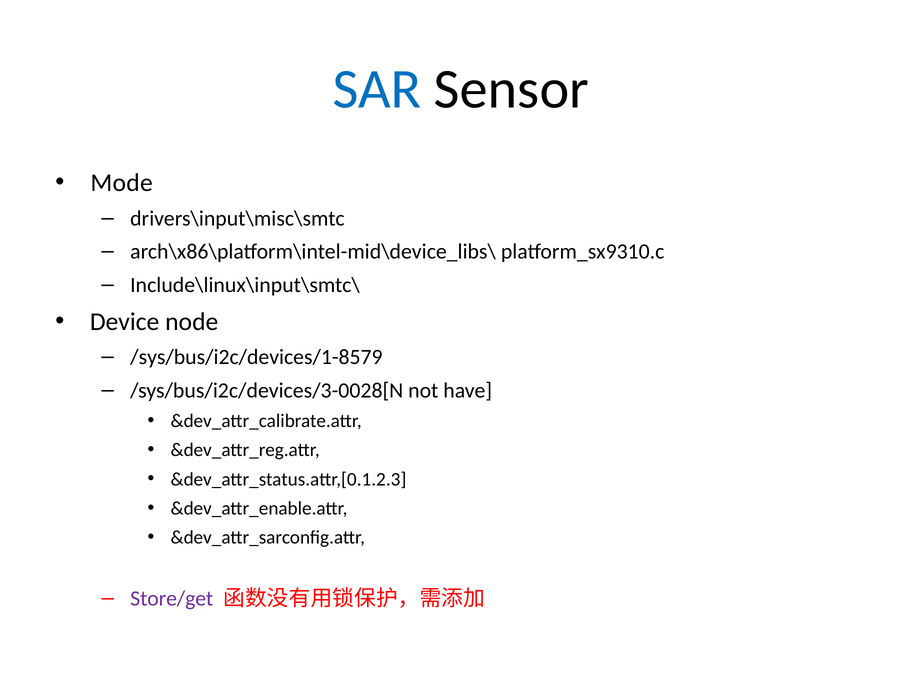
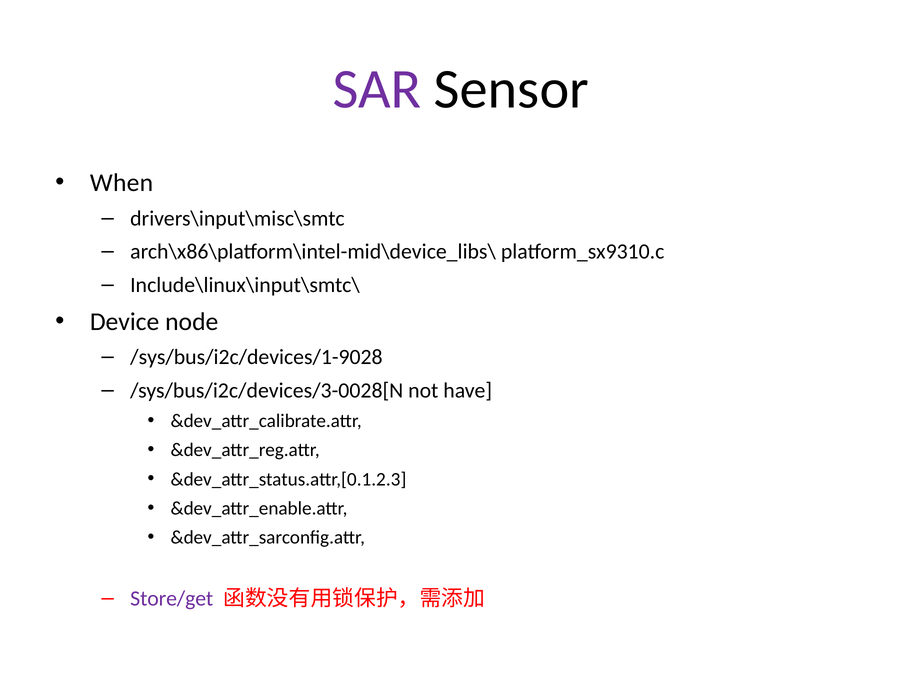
SAR colour: blue -> purple (377, 89)
Mode: Mode -> When (122, 183)
/sys/bus/i2c/devices/1-8579: /sys/bus/i2c/devices/1-8579 -> /sys/bus/i2c/devices/1-9028 (256, 357)
